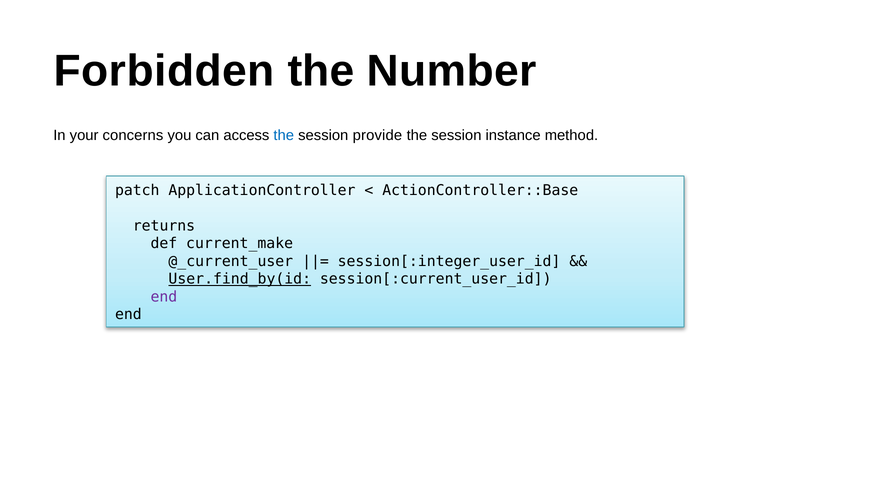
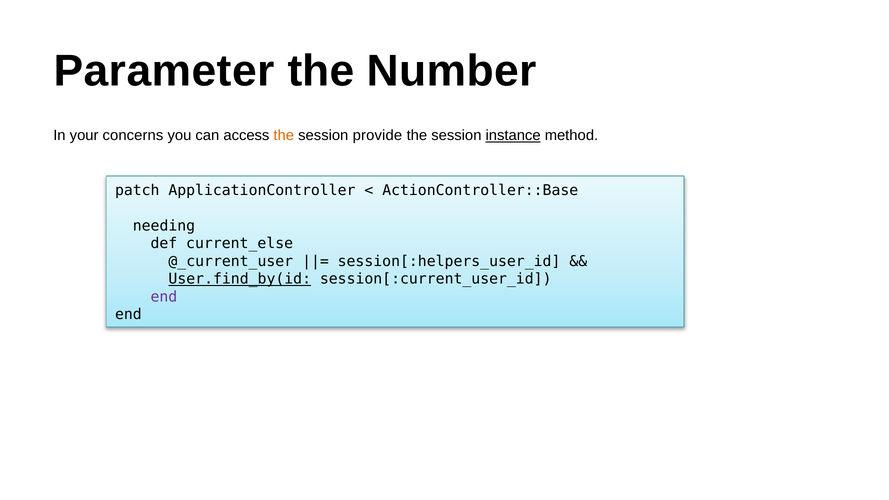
Forbidden: Forbidden -> Parameter (164, 71)
the colour: blue -> orange (284, 135)
instance underline: none -> present (513, 135)
returns: returns -> needing (164, 226)
current_make: current_make -> current_else (240, 244)
session[:integer_user_id: session[:integer_user_id -> session[:helpers_user_id (449, 261)
